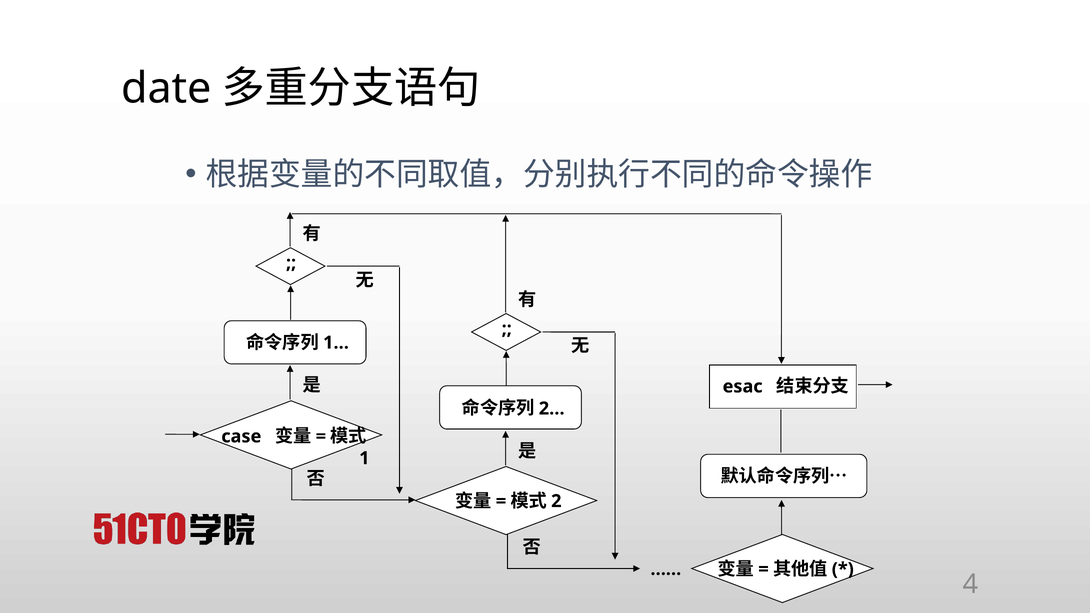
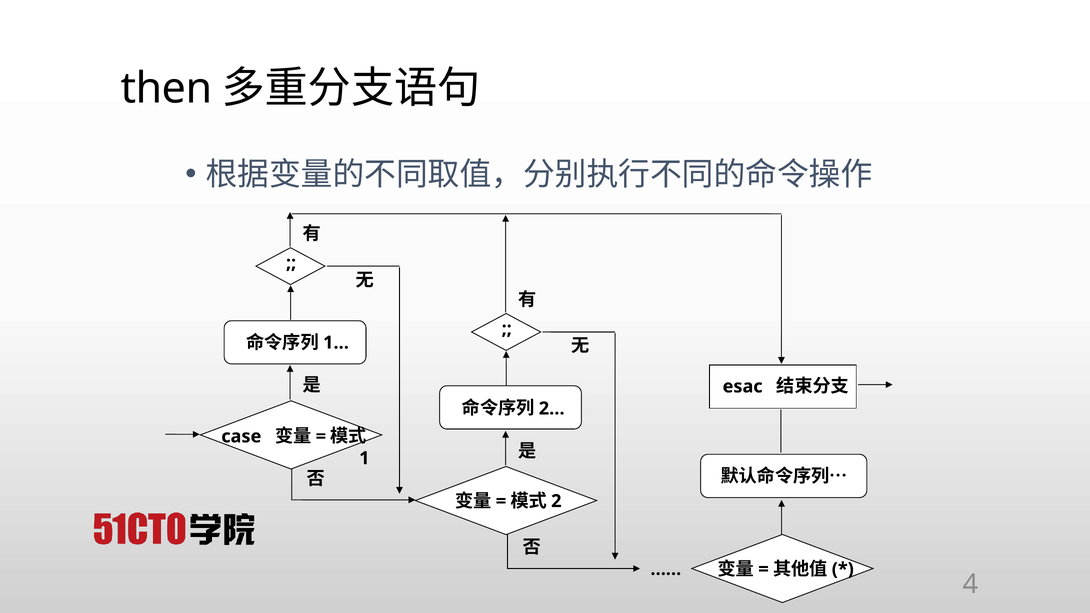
date: date -> then (167, 89)
